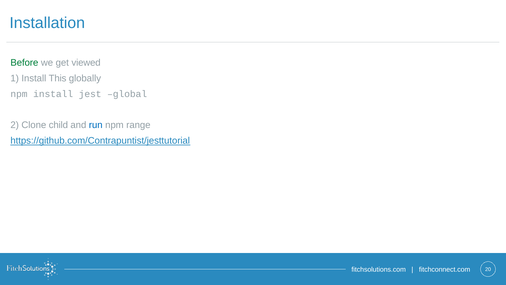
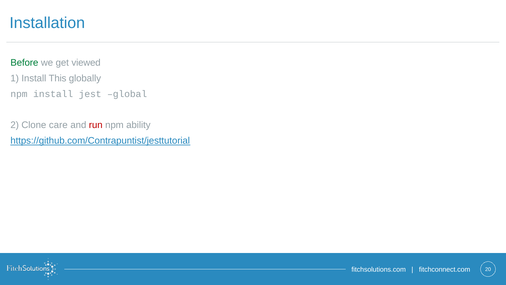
child: child -> care (58, 125)
run colour: blue -> red (96, 125)
range: range -> ability (138, 125)
